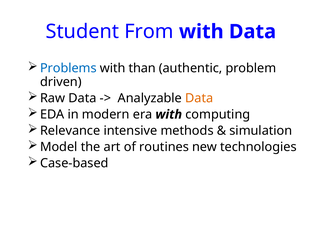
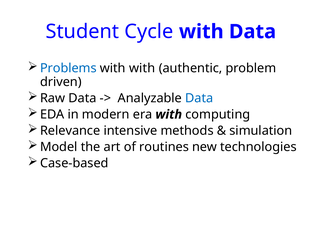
From: From -> Cycle (149, 32)
with than: than -> with (142, 68)
Data colour: orange -> blue (199, 98)
